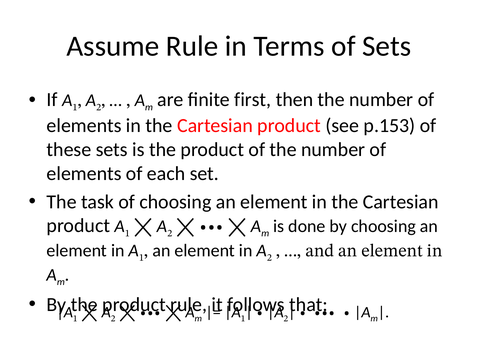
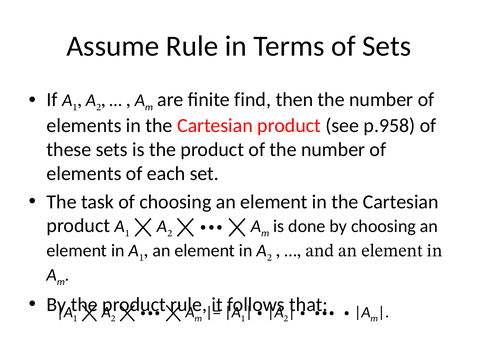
first: first -> find (253, 99)
p.153: p.153 -> p.958 (389, 126)
